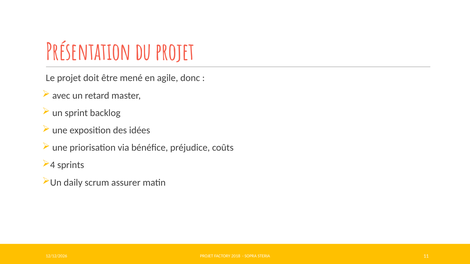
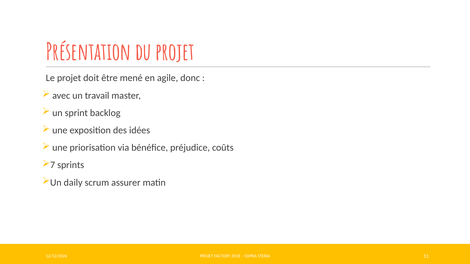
retard: retard -> travail (97, 96)
4: 4 -> 7 (53, 165)
